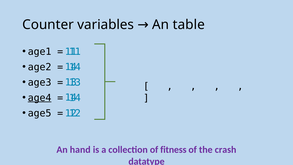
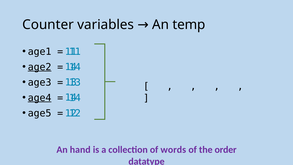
table: table -> temp (189, 25)
age2 underline: none -> present (40, 67)
fitness: fitness -> words (173, 150)
crash: crash -> order (226, 150)
